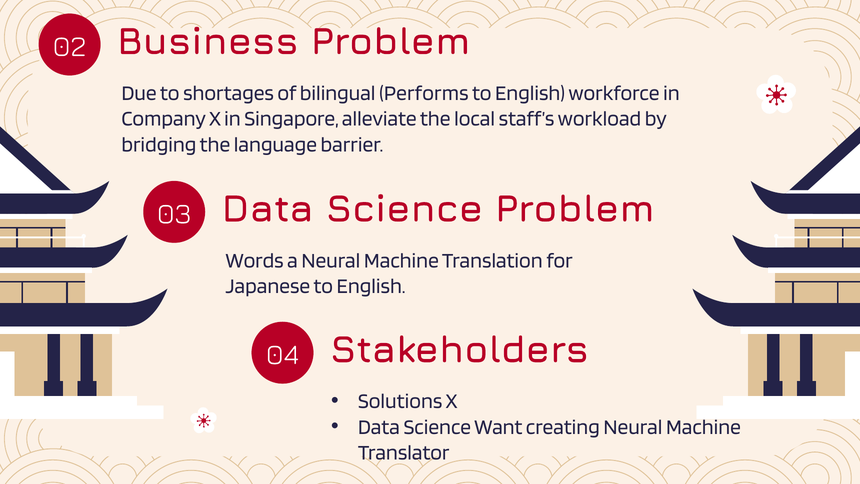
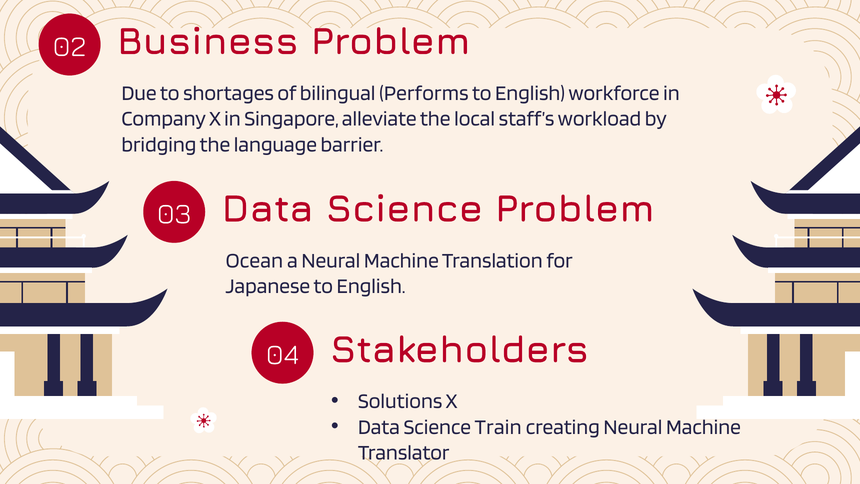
Words: Words -> Ocean (254, 260)
Want: Want -> Train (498, 427)
